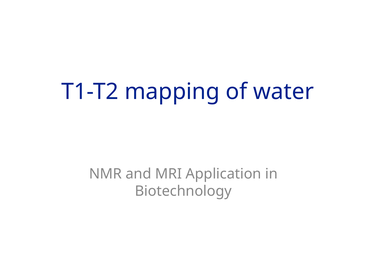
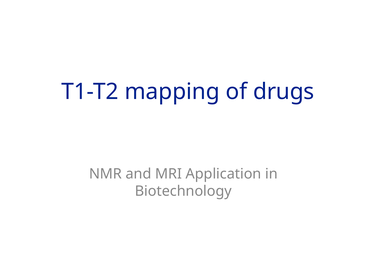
water: water -> drugs (284, 91)
